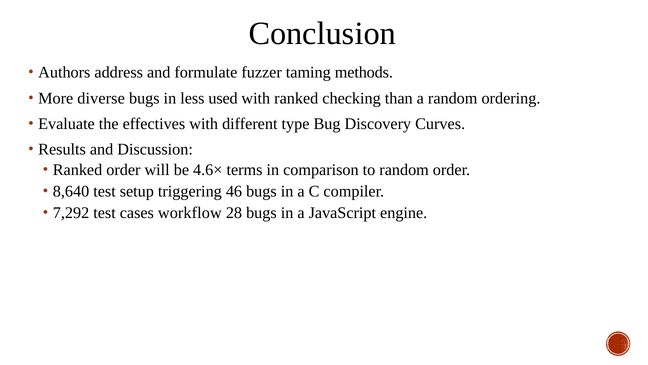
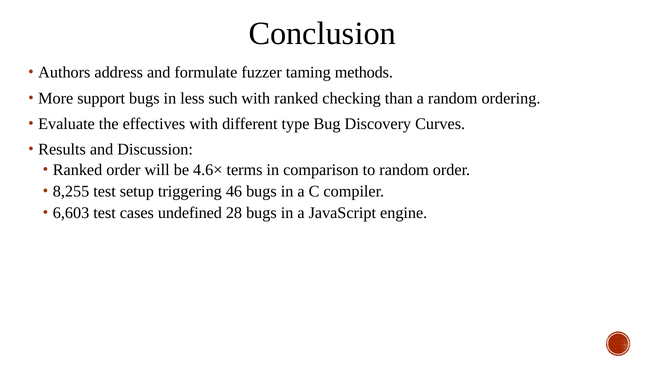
diverse: diverse -> support (101, 98)
used: used -> such (223, 98)
8,640: 8,640 -> 8,255 (71, 191)
7,292: 7,292 -> 6,603 (71, 213)
workflow: workflow -> undefined (190, 213)
